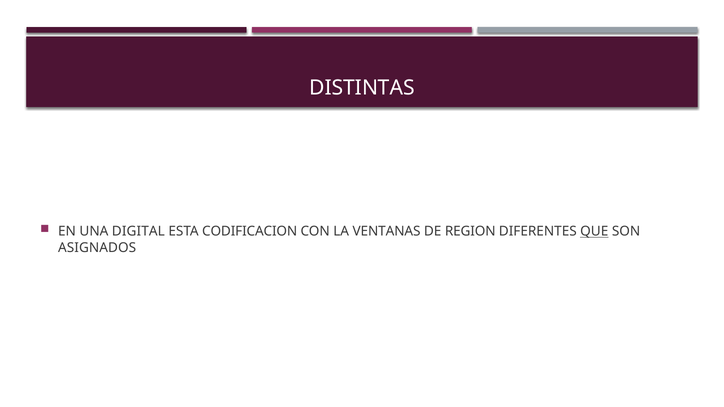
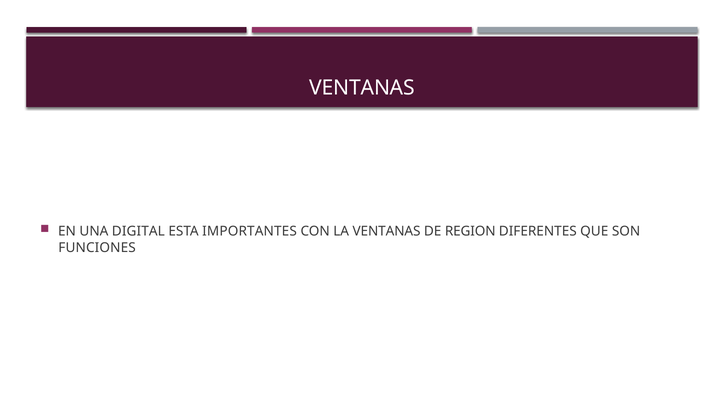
DISTINTAS: DISTINTAS -> VENTANAS (362, 88)
CODIFICACION: CODIFICACION -> IMPORTANTES (250, 231)
QUE underline: present -> none (594, 231)
ASIGNADOS: ASIGNADOS -> FUNCIONES (97, 248)
